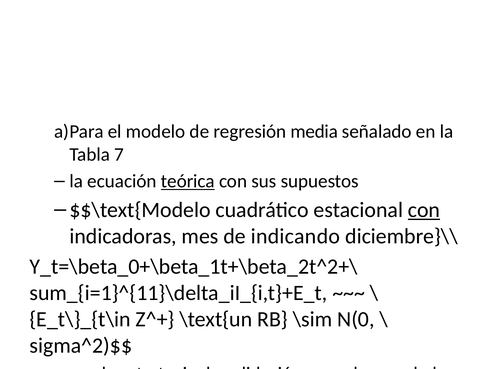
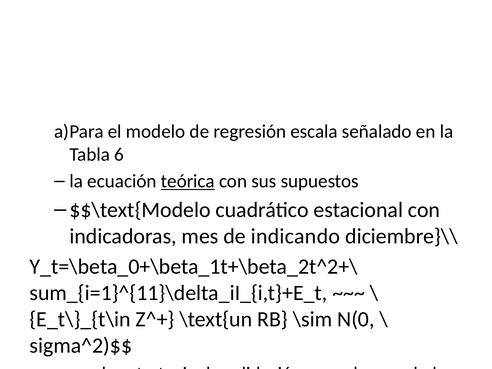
regresión media: media -> escala (314, 131)
7: 7 -> 6 (119, 154)
con underline: present -> none (424, 210)
